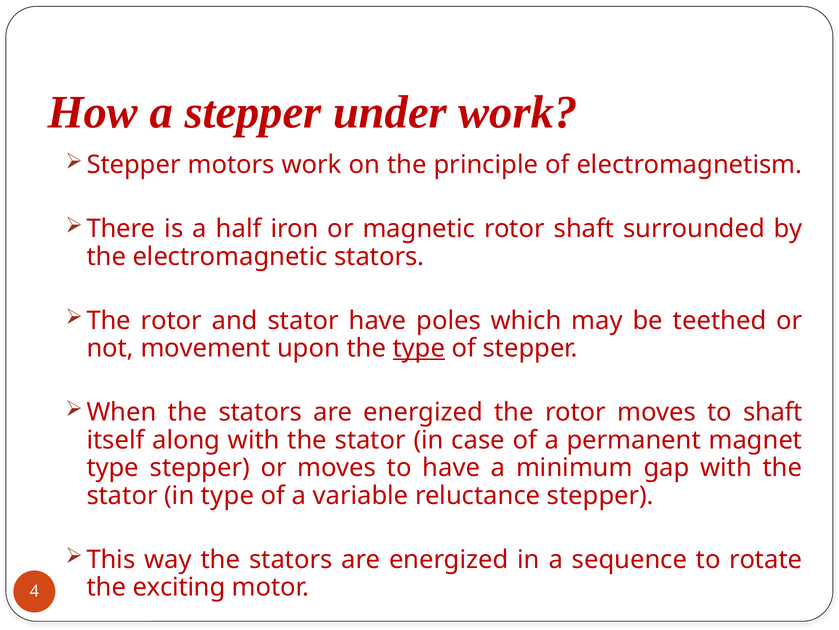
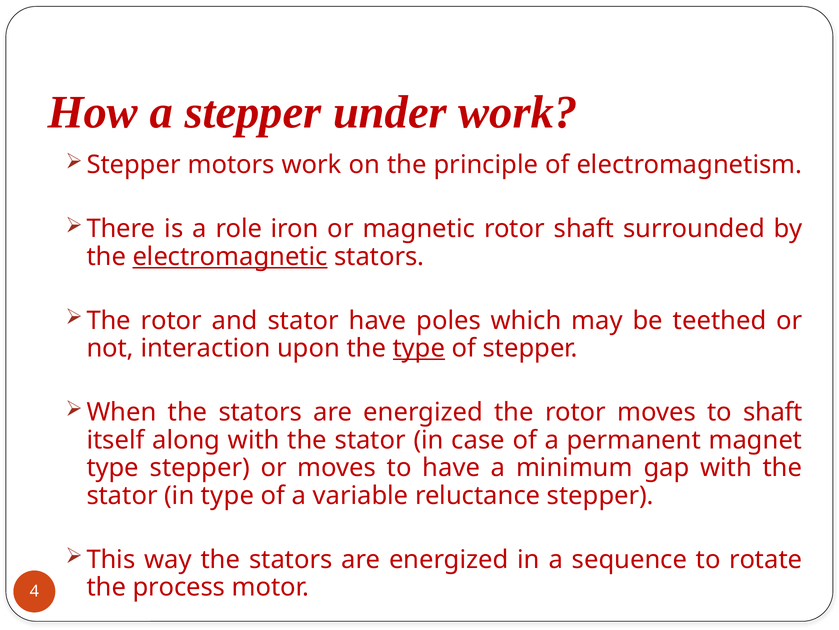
half: half -> role (239, 229)
electromagnetic underline: none -> present (230, 256)
movement: movement -> interaction (206, 348)
exciting: exciting -> process (179, 587)
